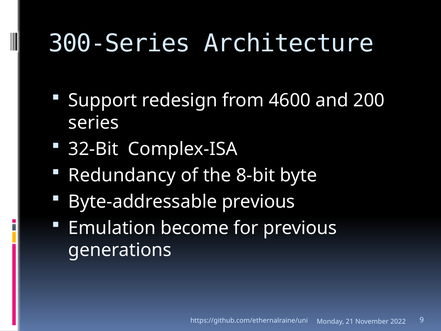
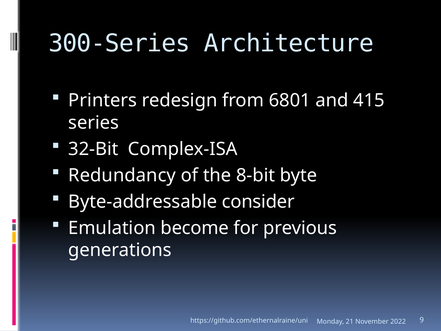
Support: Support -> Printers (103, 100)
4600: 4600 -> 6801 (290, 100)
200: 200 -> 415 (369, 100)
Byte-addressable previous: previous -> consider (258, 202)
